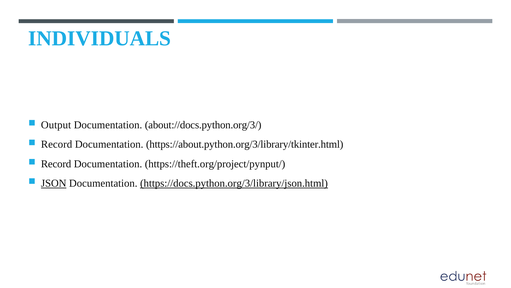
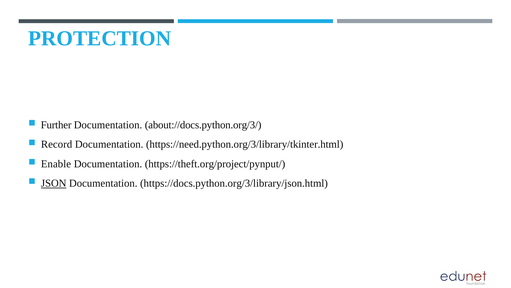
INDIVIDUALS: INDIVIDUALS -> PROTECTION (100, 38)
Output: Output -> Further (56, 125)
https://about.python.org/3/library/tkinter.html: https://about.python.org/3/library/tkinter.html -> https://need.python.org/3/library/tkinter.html (245, 144)
Record: Record -> Enable (56, 164)
https://docs.python.org/3/library/json.html underline: present -> none (234, 183)
